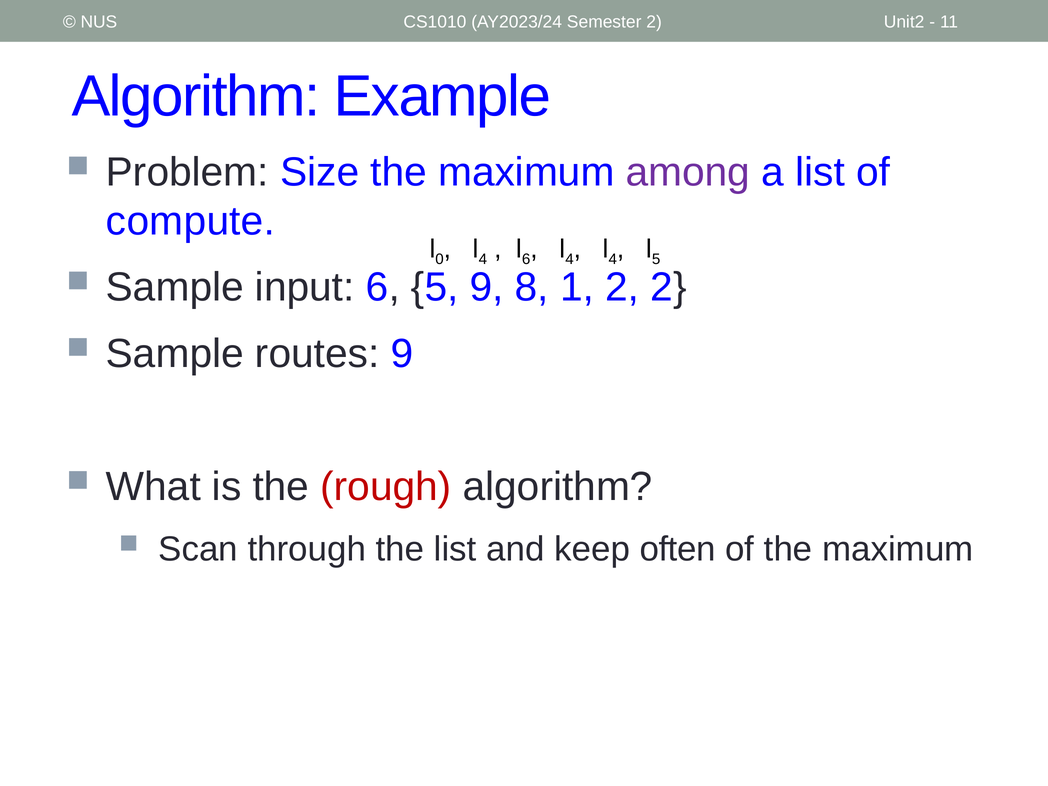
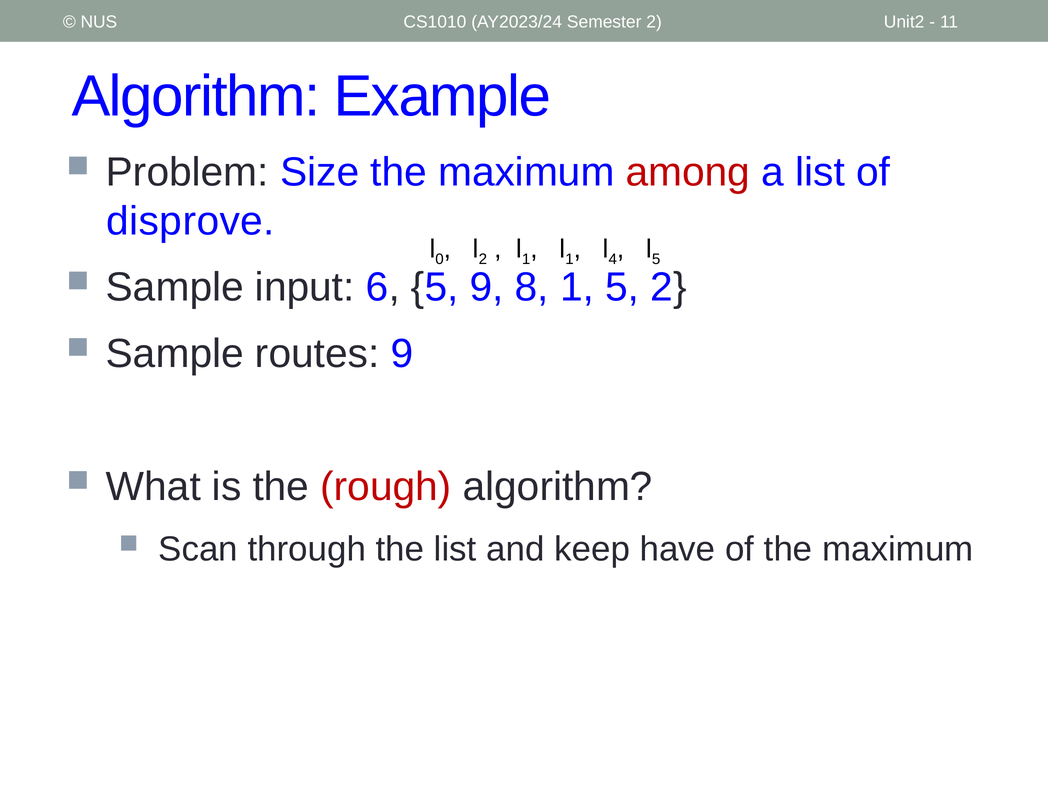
among colour: purple -> red (688, 172)
compute: compute -> disprove (190, 221)
4: 4 -> 2 (483, 259)
6: 6 -> 1 (526, 259)
4: 4 -> 1 (569, 259)
1 2: 2 -> 5 (622, 287)
often: often -> have (678, 549)
